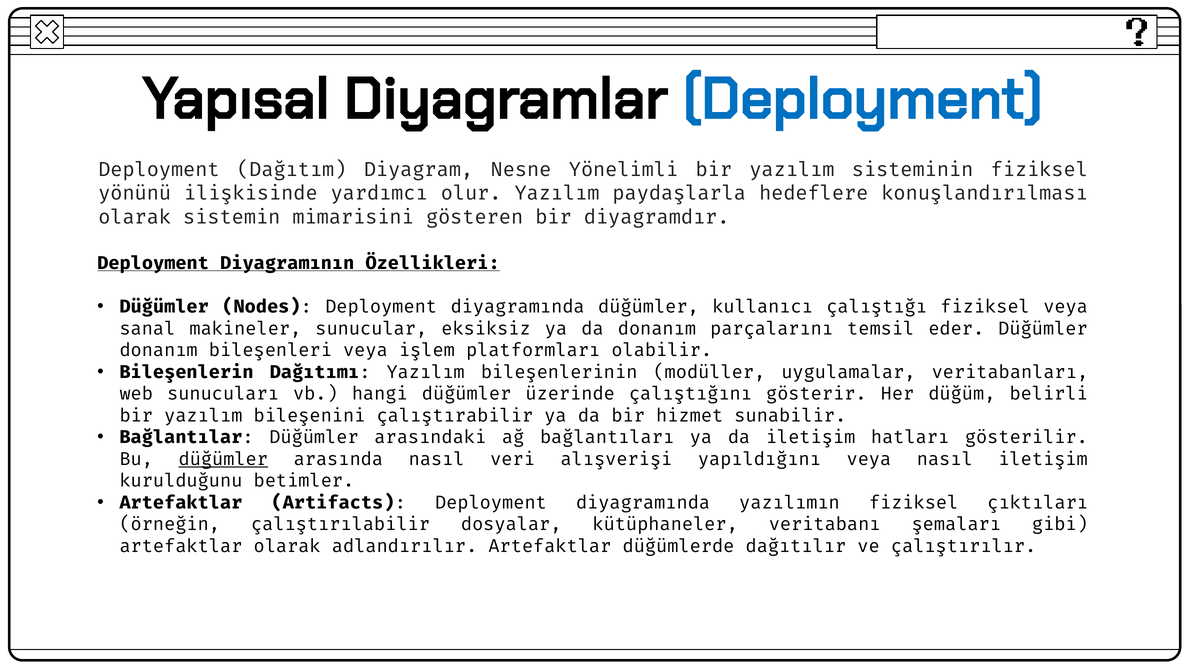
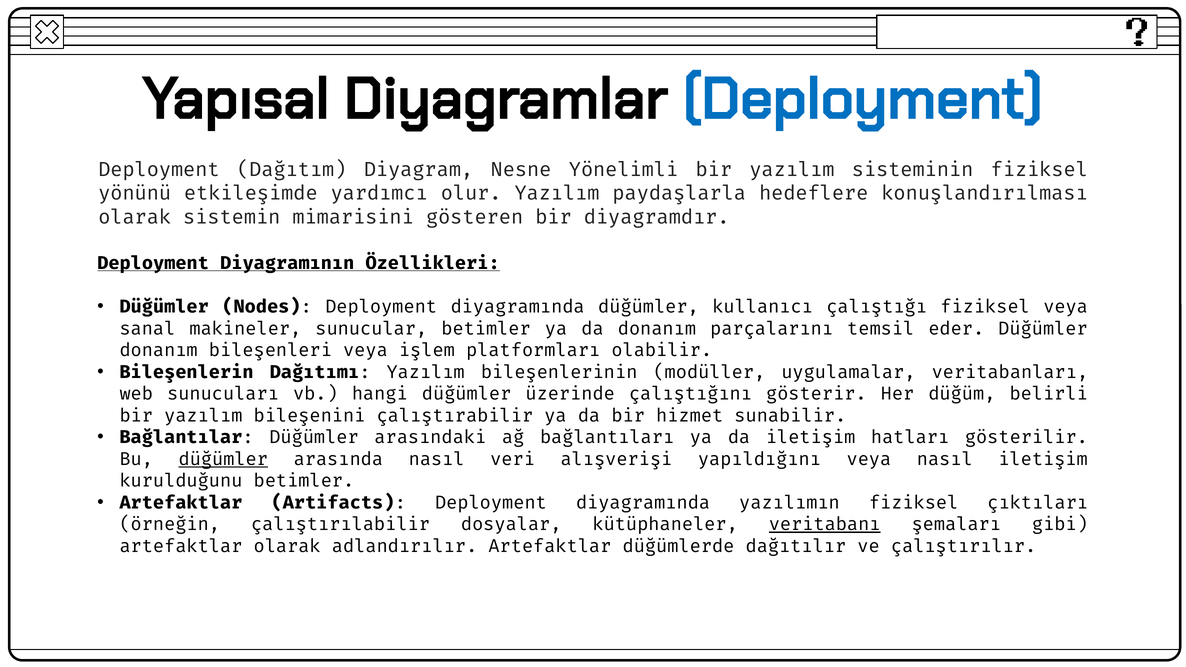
ilişkisinde: ilişkisinde -> etkileşimde (251, 193)
sunucular eksiksiz: eksiksiz -> betimler (486, 329)
veritabanı underline: none -> present (825, 525)
